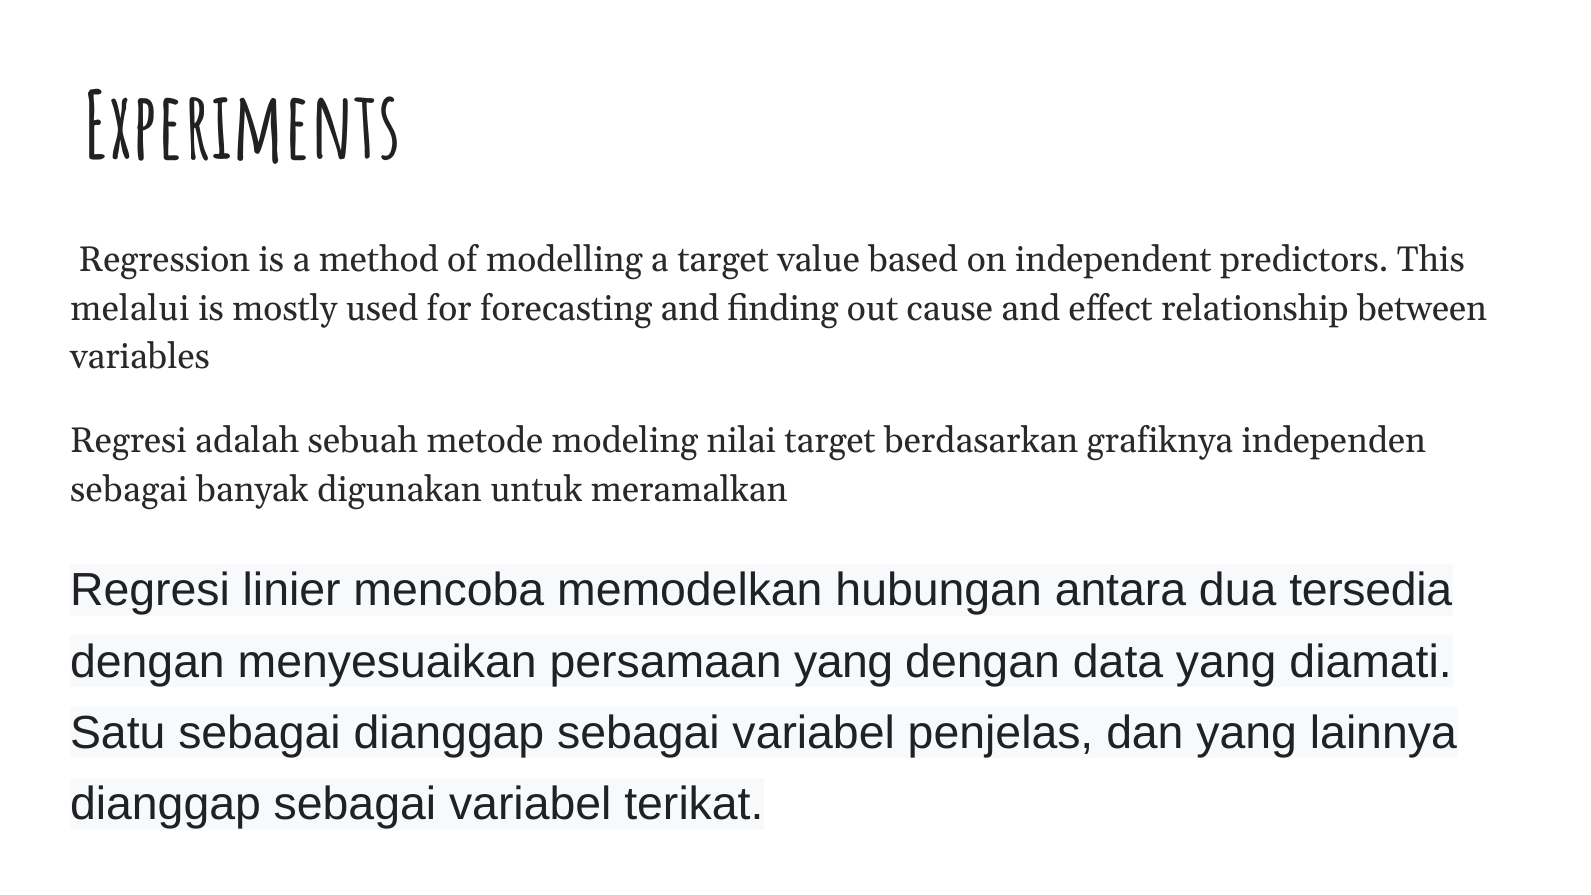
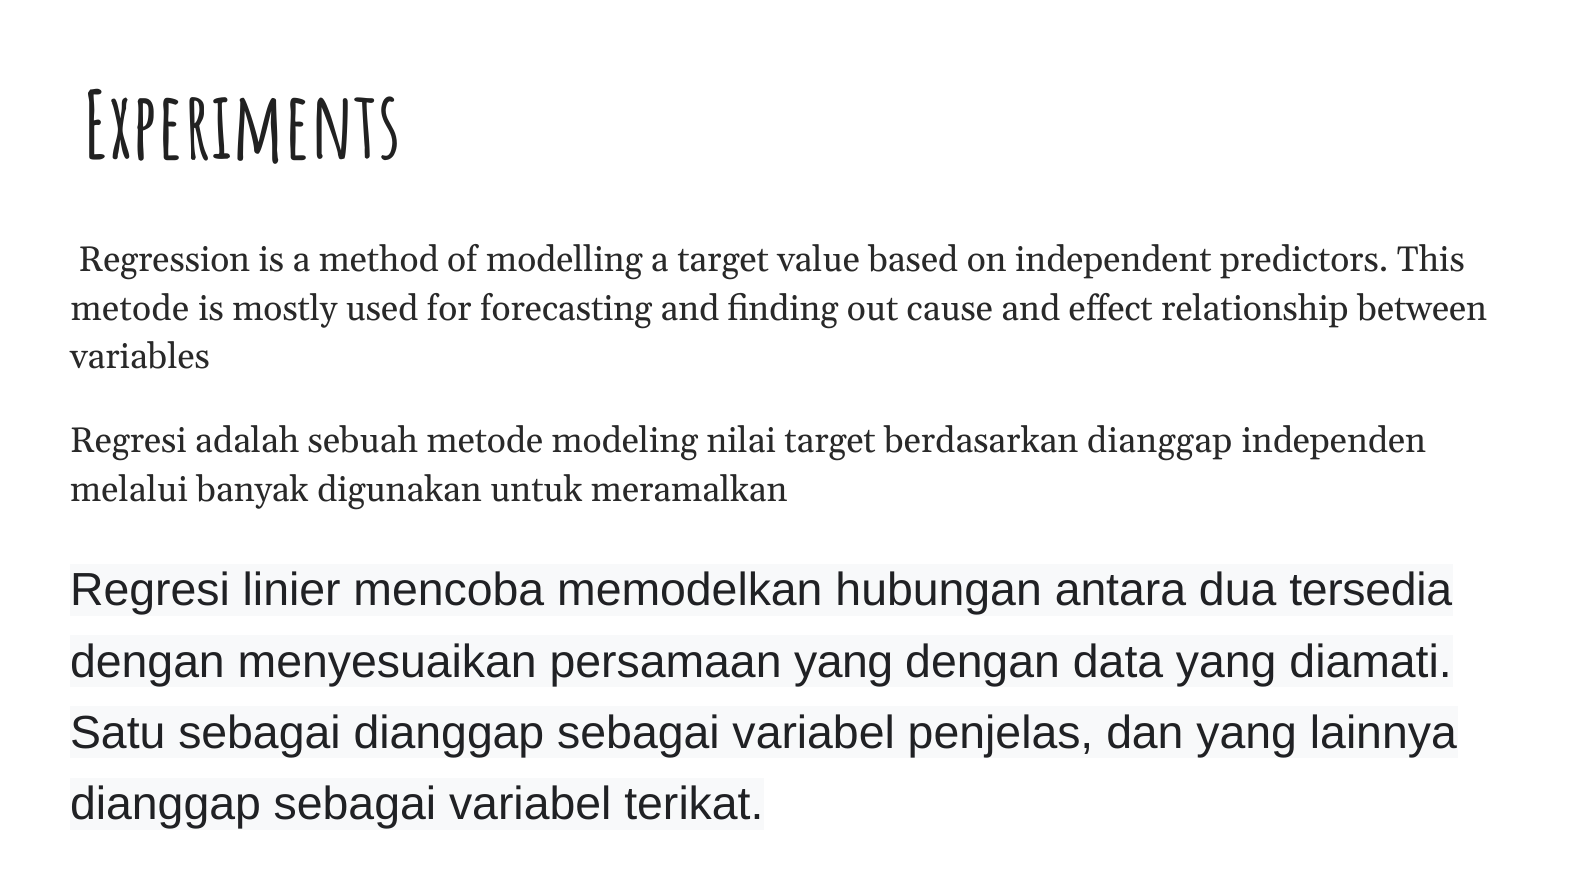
melalui: melalui -> metode (130, 308)
berdasarkan grafiknya: grafiknya -> dianggap (1160, 441)
sebagai: sebagai -> melalui (129, 490)
